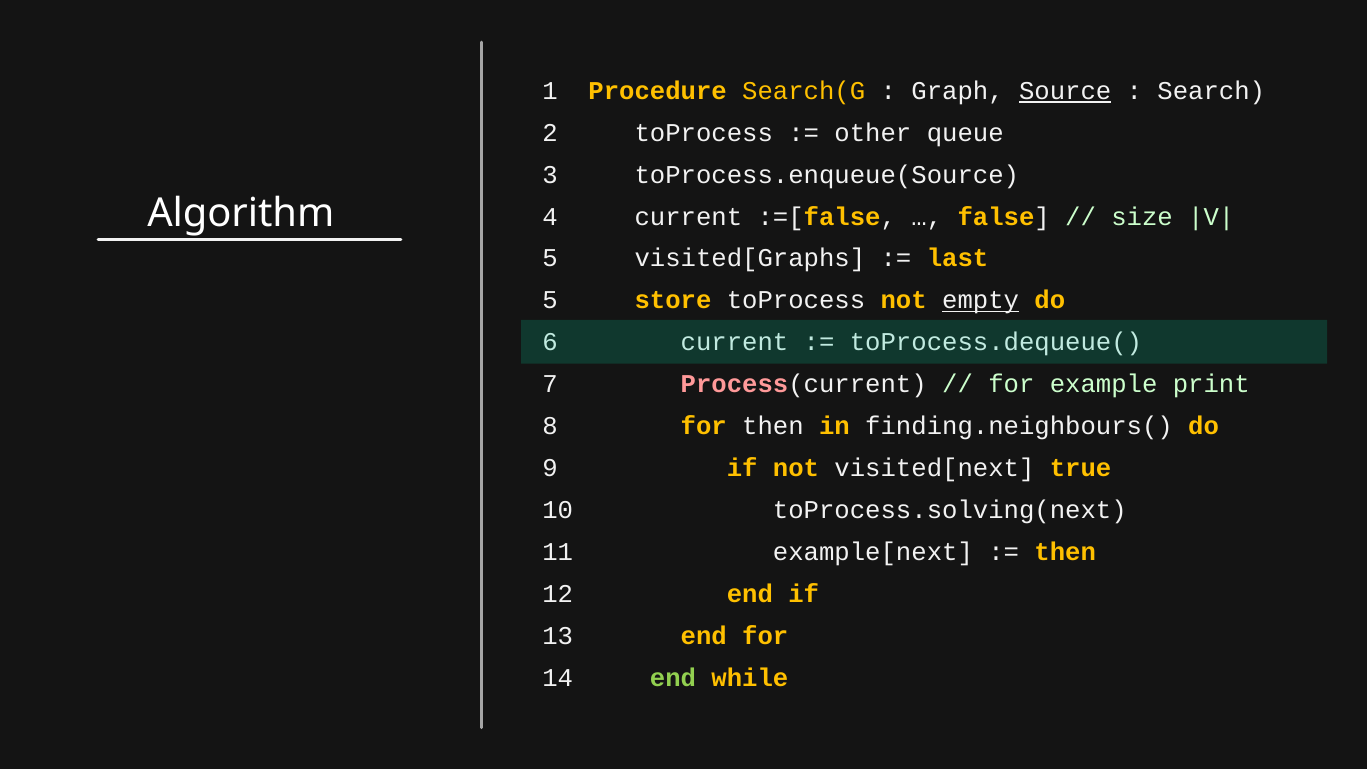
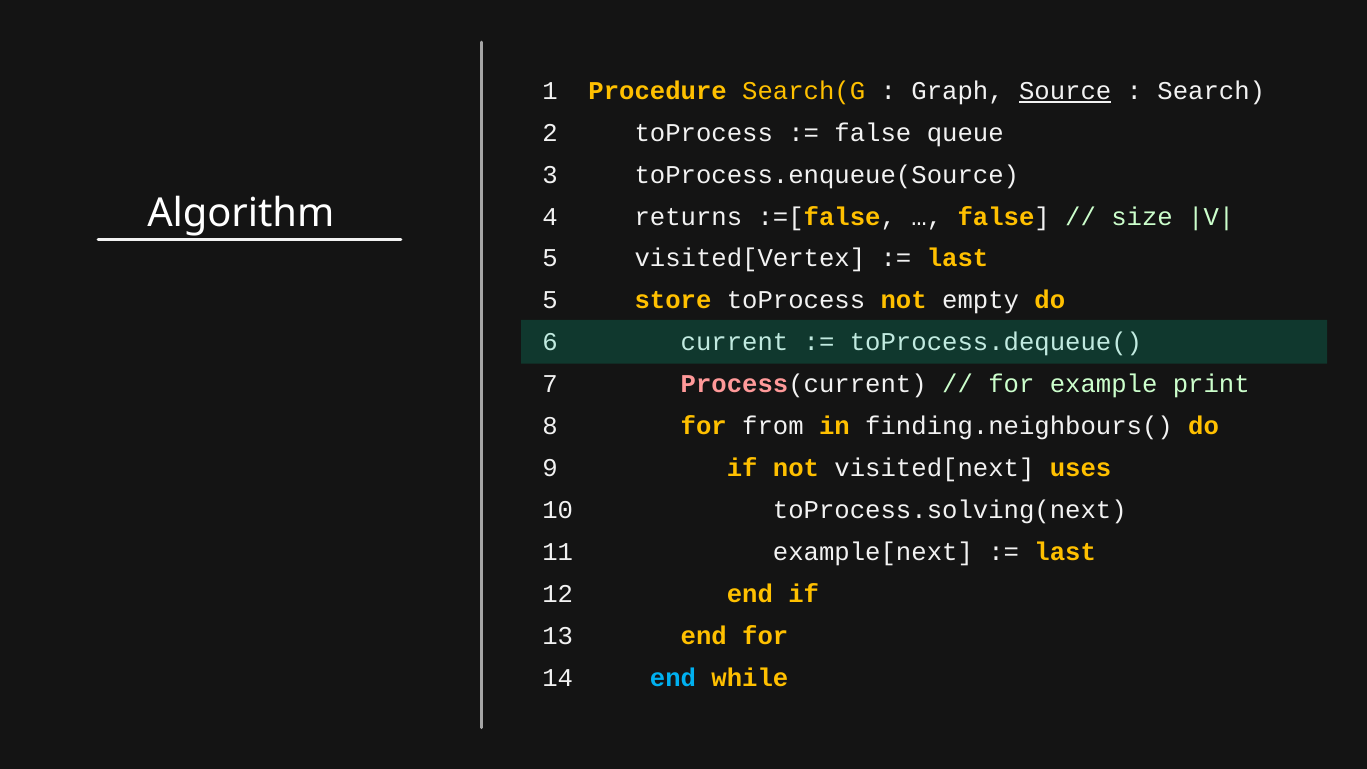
other: other -> false (873, 133)
4 current: current -> returns (688, 217)
visited[Graphs: visited[Graphs -> visited[Vertex (750, 258)
empty underline: present -> none (981, 300)
for then: then -> from (773, 426)
true: true -> uses (1081, 468)
then: then -> last (1065, 552)
end colour: light green -> light blue (673, 678)
